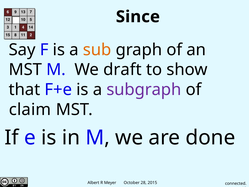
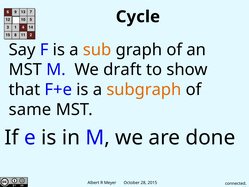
Since: Since -> Cycle (138, 17)
subgraph colour: purple -> orange (144, 90)
claim: claim -> same (30, 109)
